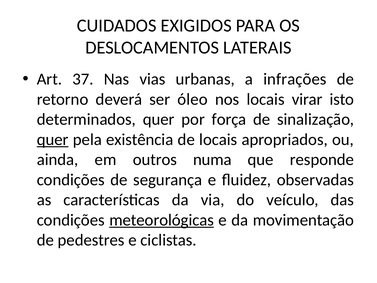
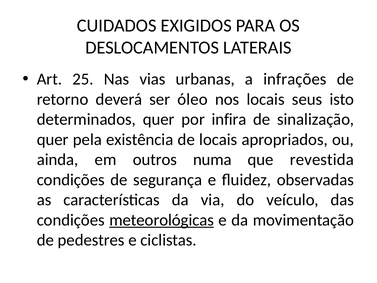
37: 37 -> 25 (83, 79)
virar: virar -> seus (307, 99)
força: força -> infira (229, 119)
quer underline: present -> none (53, 139)
responde: responde -> revestida (322, 160)
